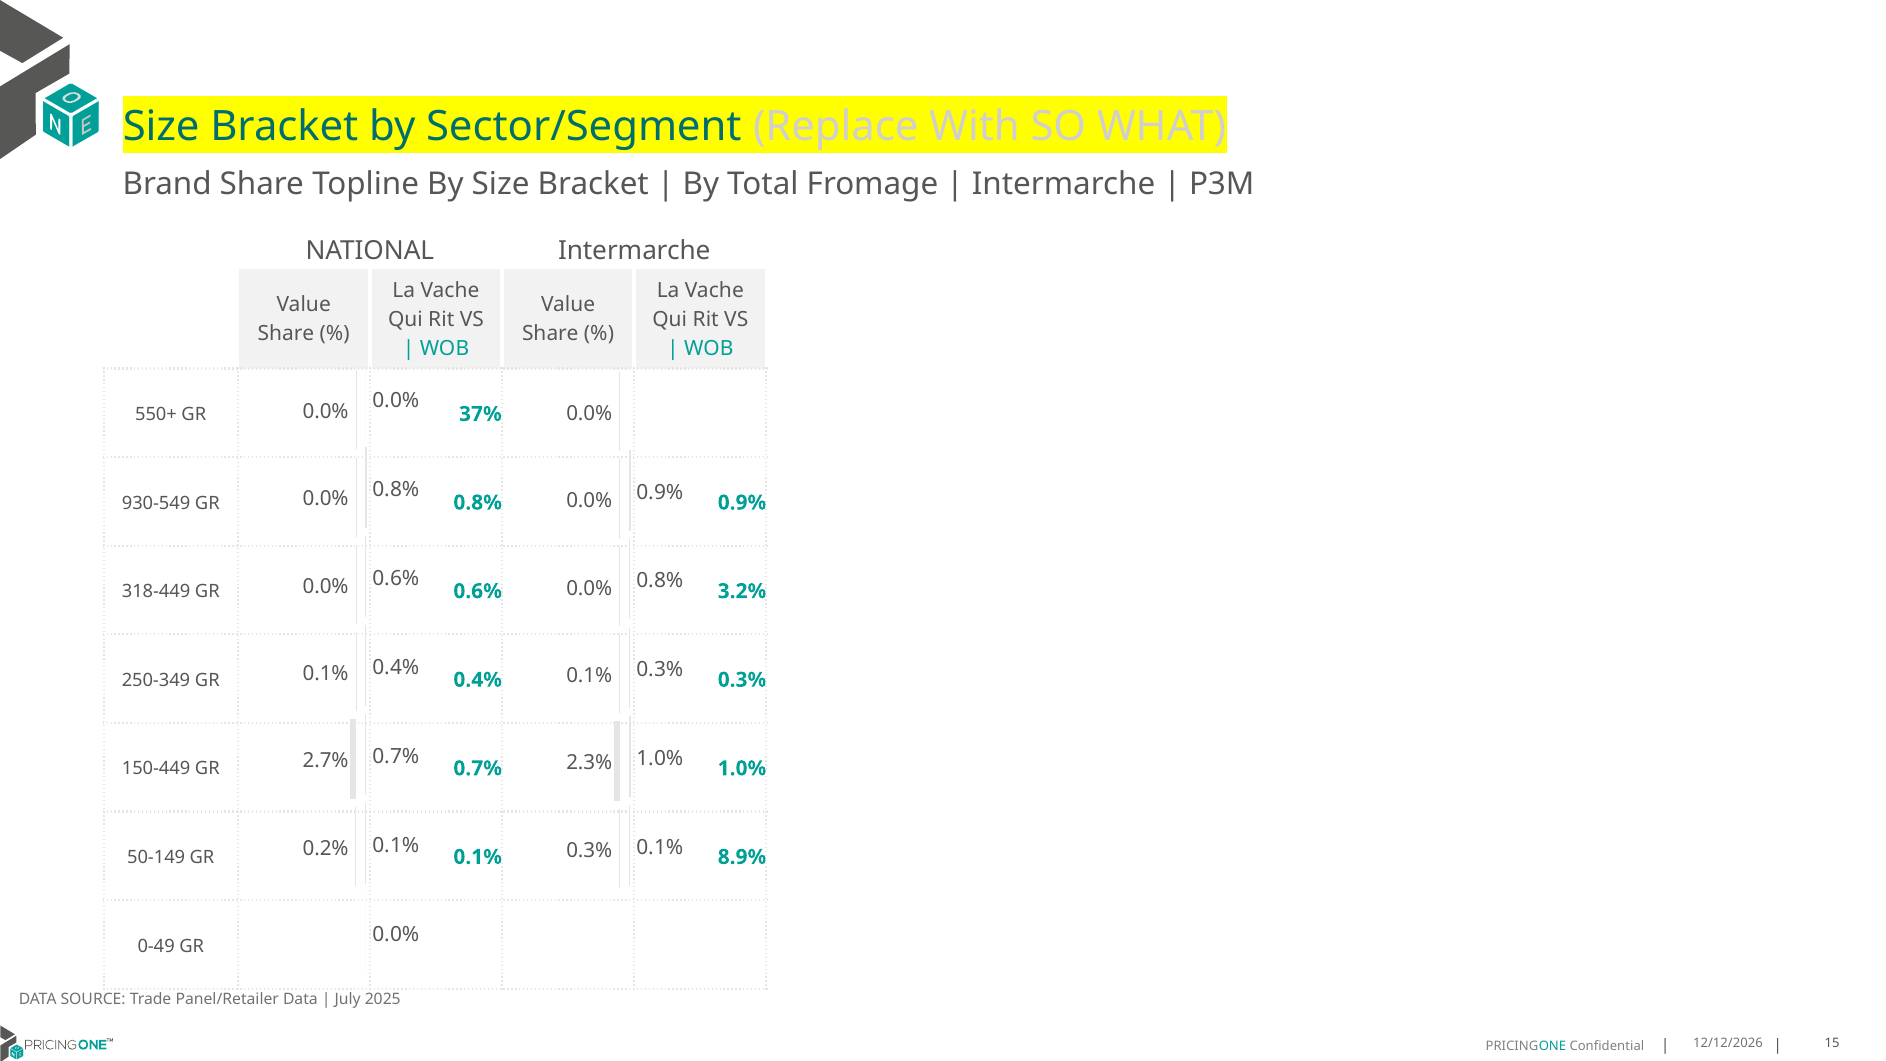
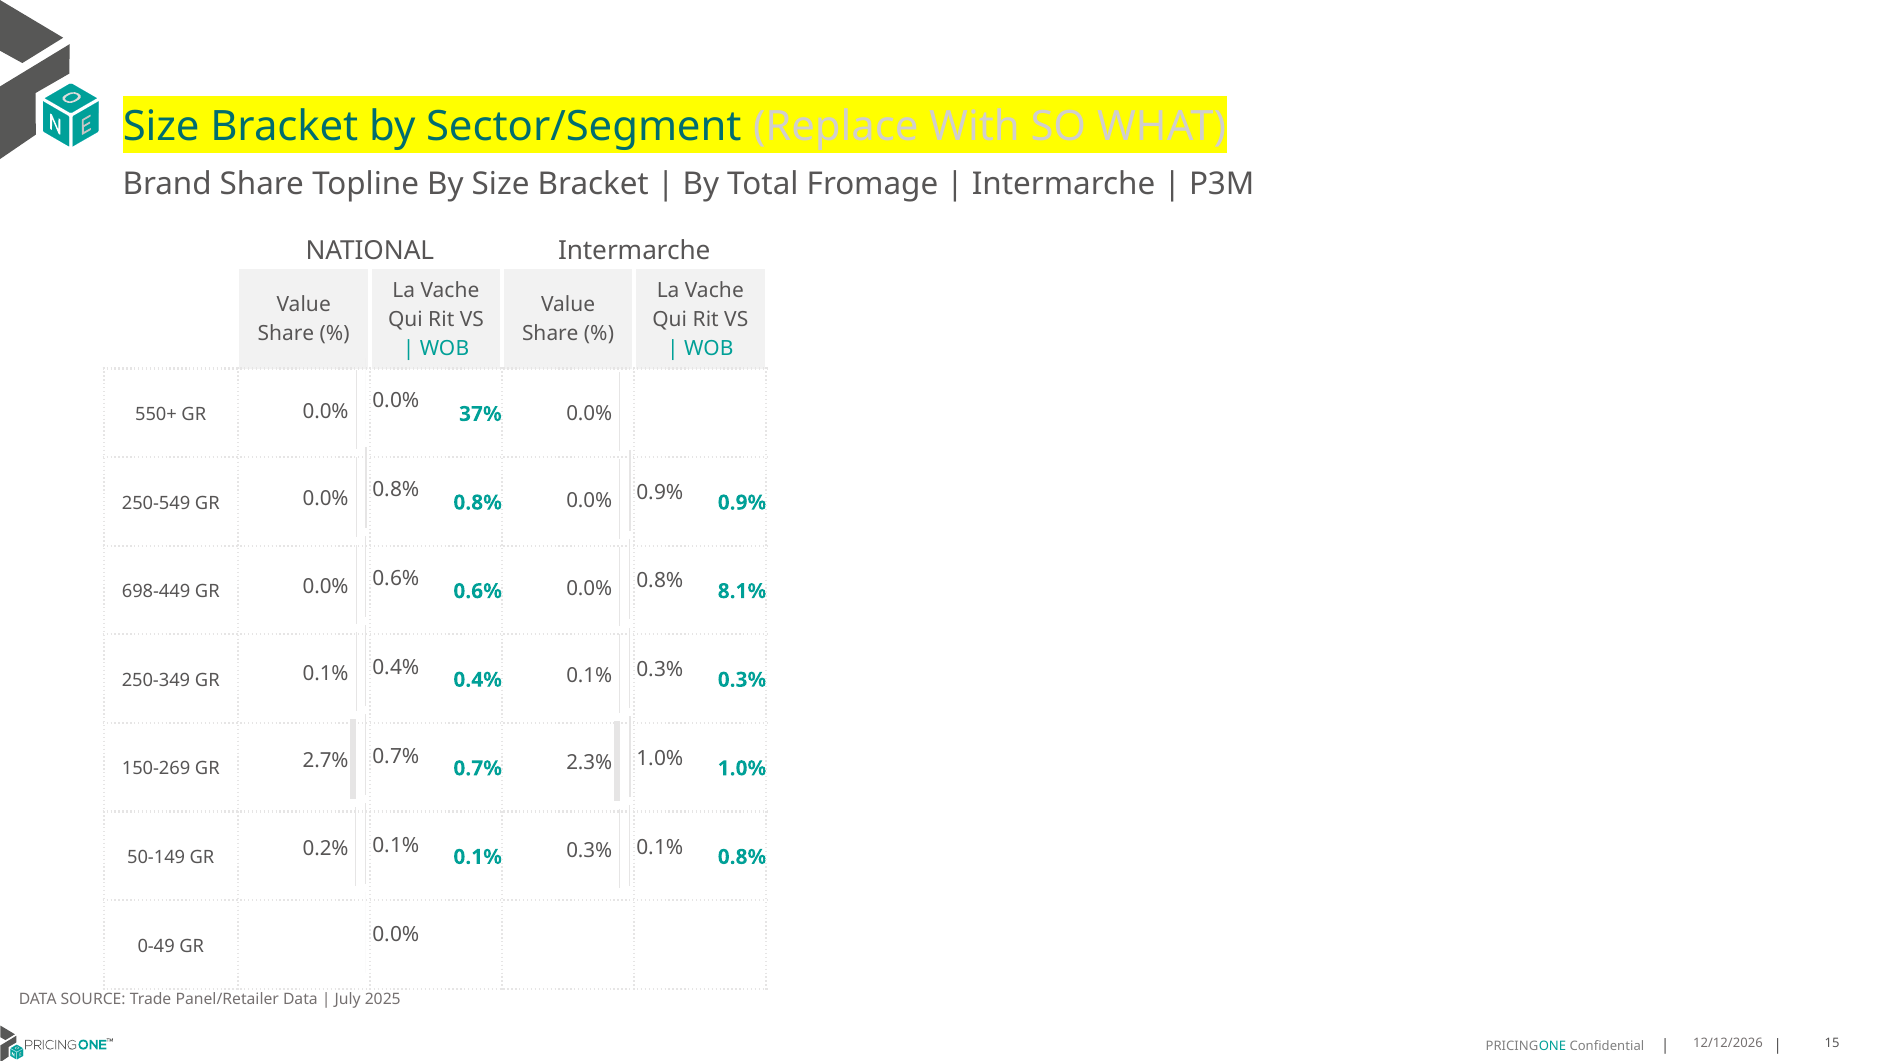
930-549: 930-549 -> 250-549 (156, 503)
318-449: 318-449 -> 698-449 (156, 592)
3.2%: 3.2% -> 8.1% (742, 591)
150-449: 150-449 -> 150-269 (156, 769)
0.1% 8.9%: 8.9% -> 0.8% (742, 857)
